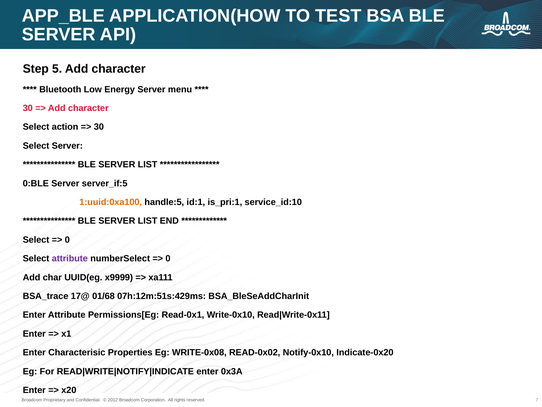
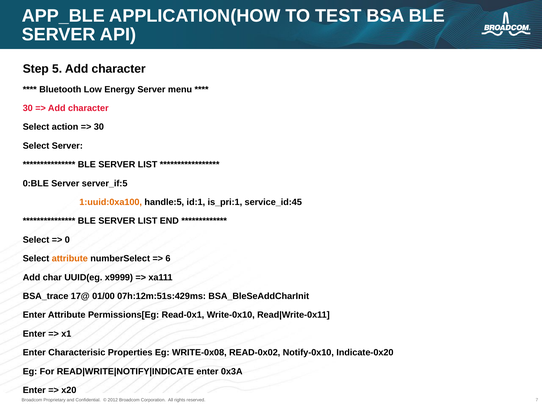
service_id:10: service_id:10 -> service_id:45 (273, 202)
attribute colour: purple -> orange (70, 258)
0: 0 -> 6 (168, 258)
01/68: 01/68 -> 01/00 (103, 296)
